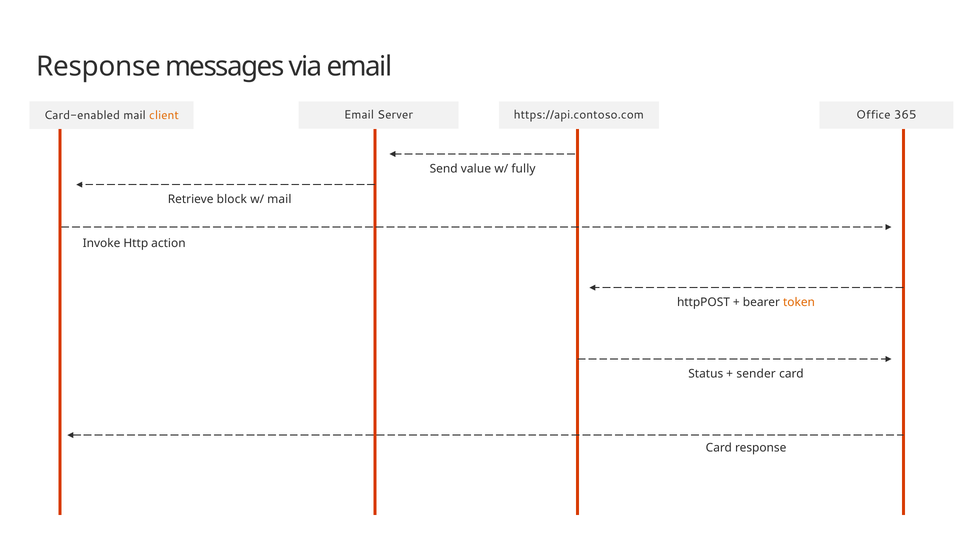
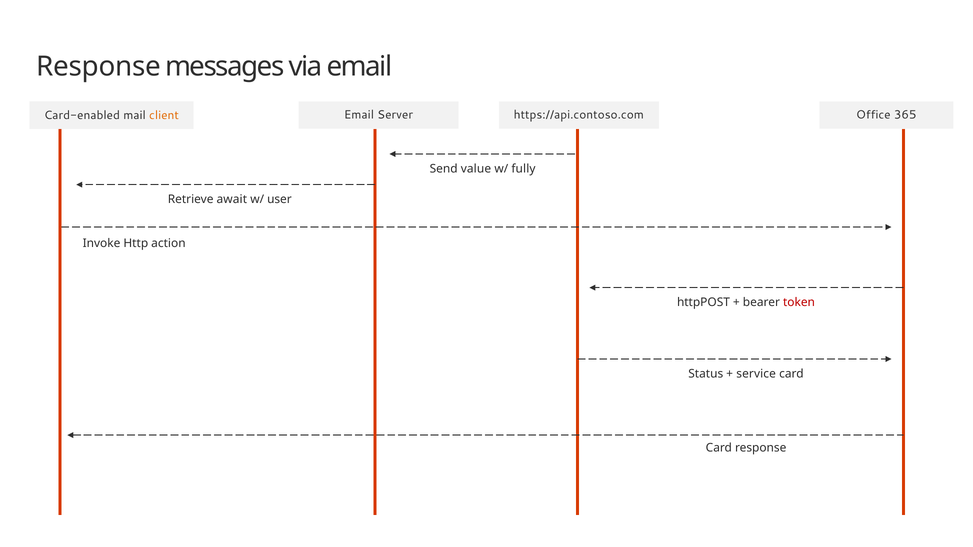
block: block -> await (232, 199)
w/ mail: mail -> user (279, 199)
token colour: orange -> red (799, 303)
sender: sender -> service (756, 374)
